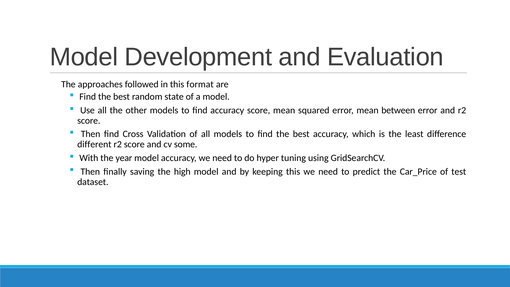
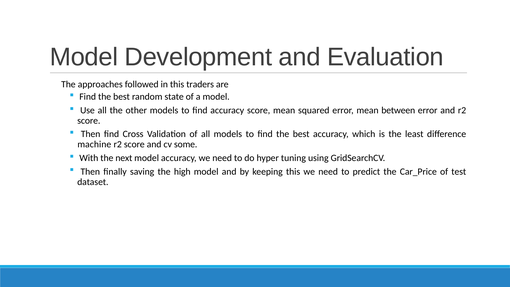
format: format -> traders (200, 84)
different: different -> machine (94, 144)
year: year -> next (124, 158)
